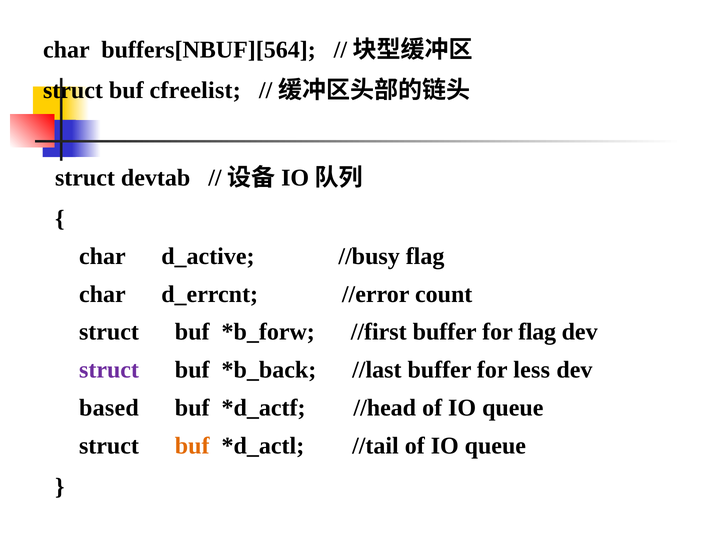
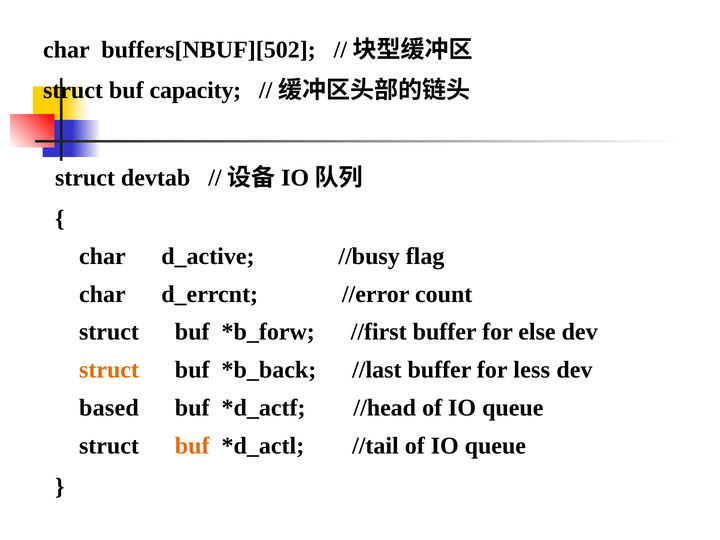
buffers[NBUF][564: buffers[NBUF][564 -> buffers[NBUF][502 (209, 50)
cfreelist: cfreelist -> capacity (195, 90)
for flag: flag -> else (537, 332)
struct colour: purple -> orange (109, 370)
